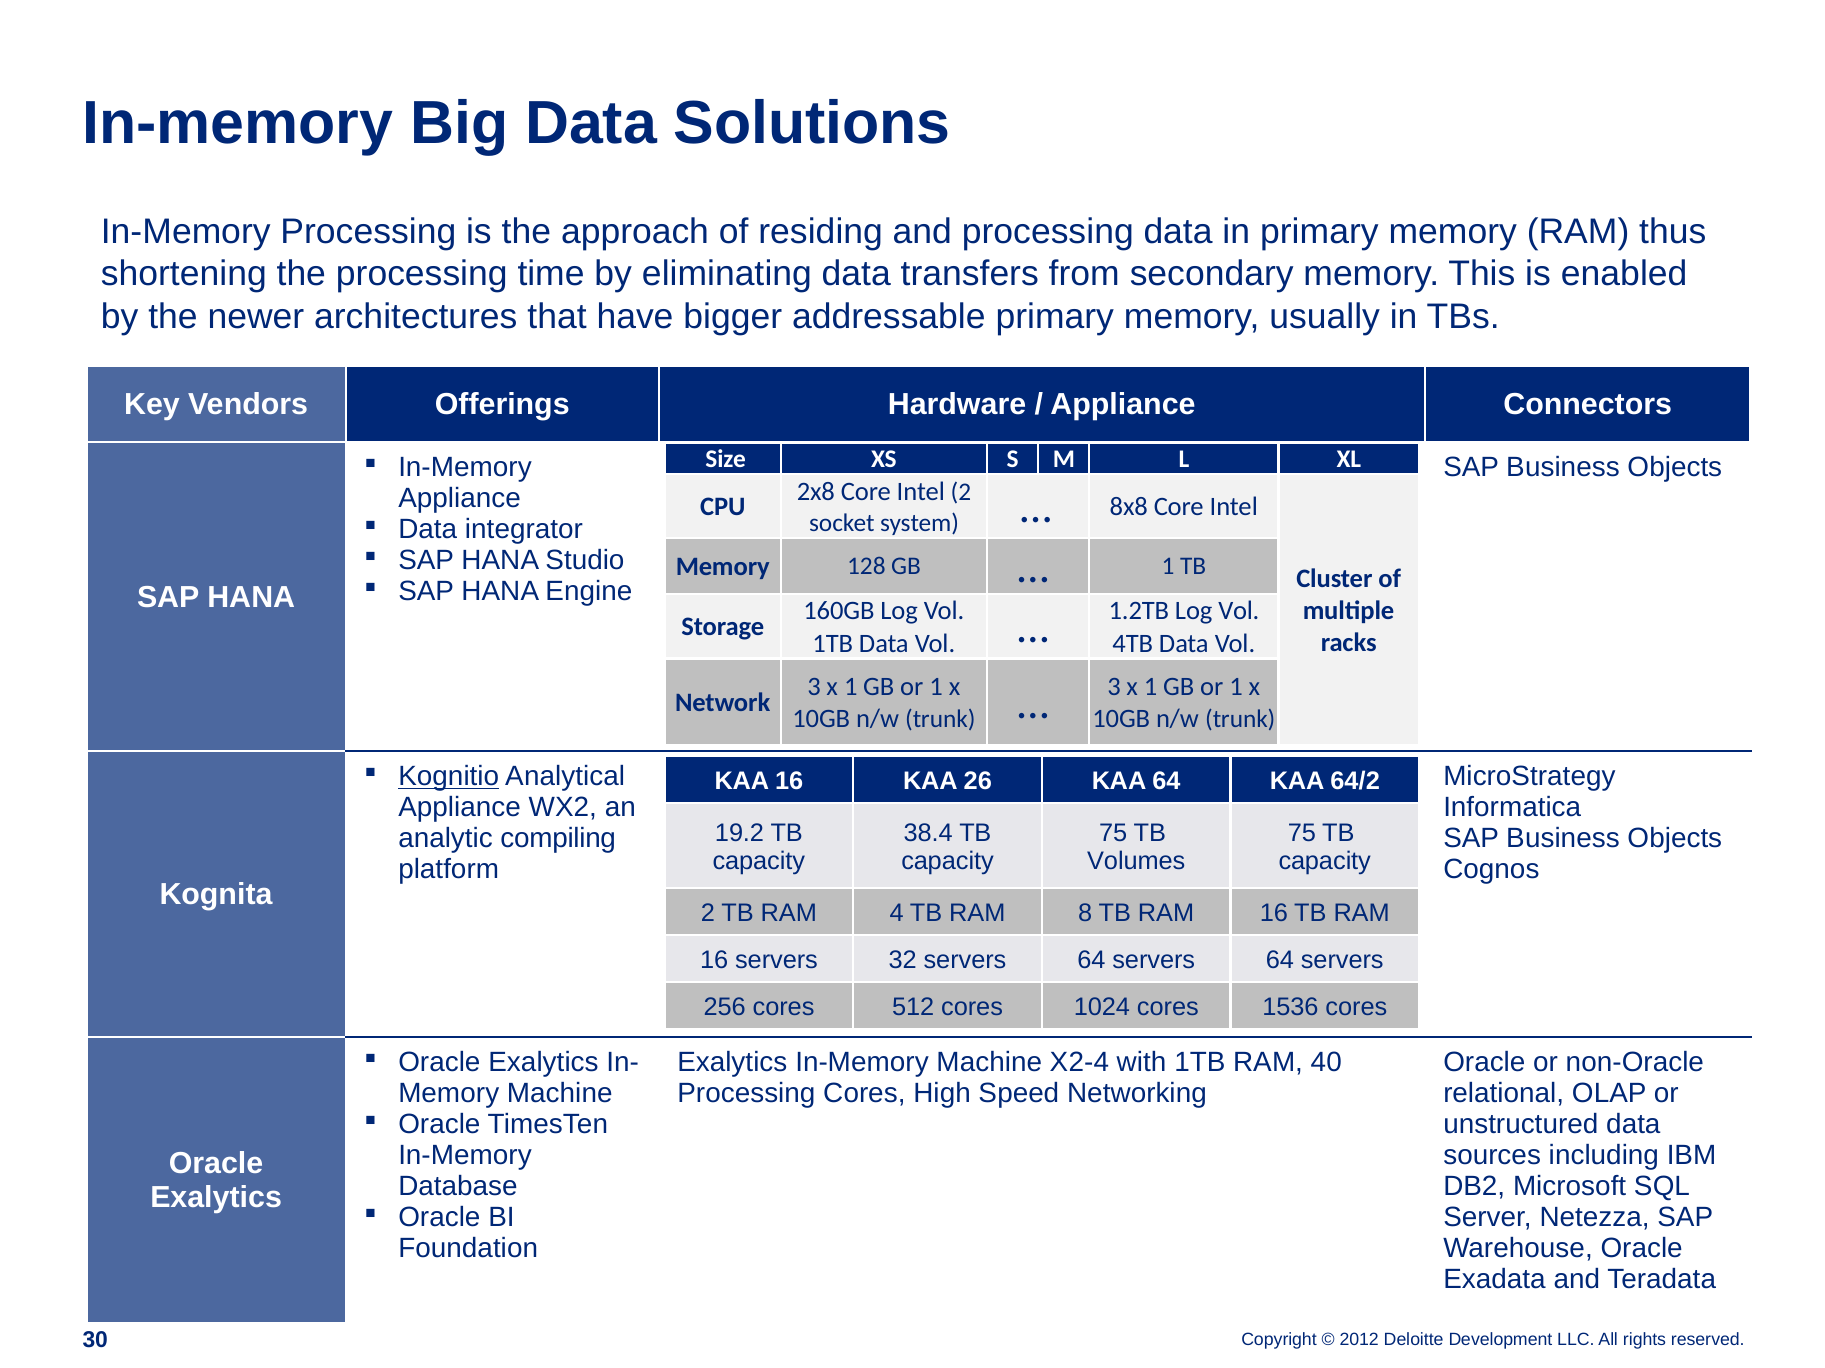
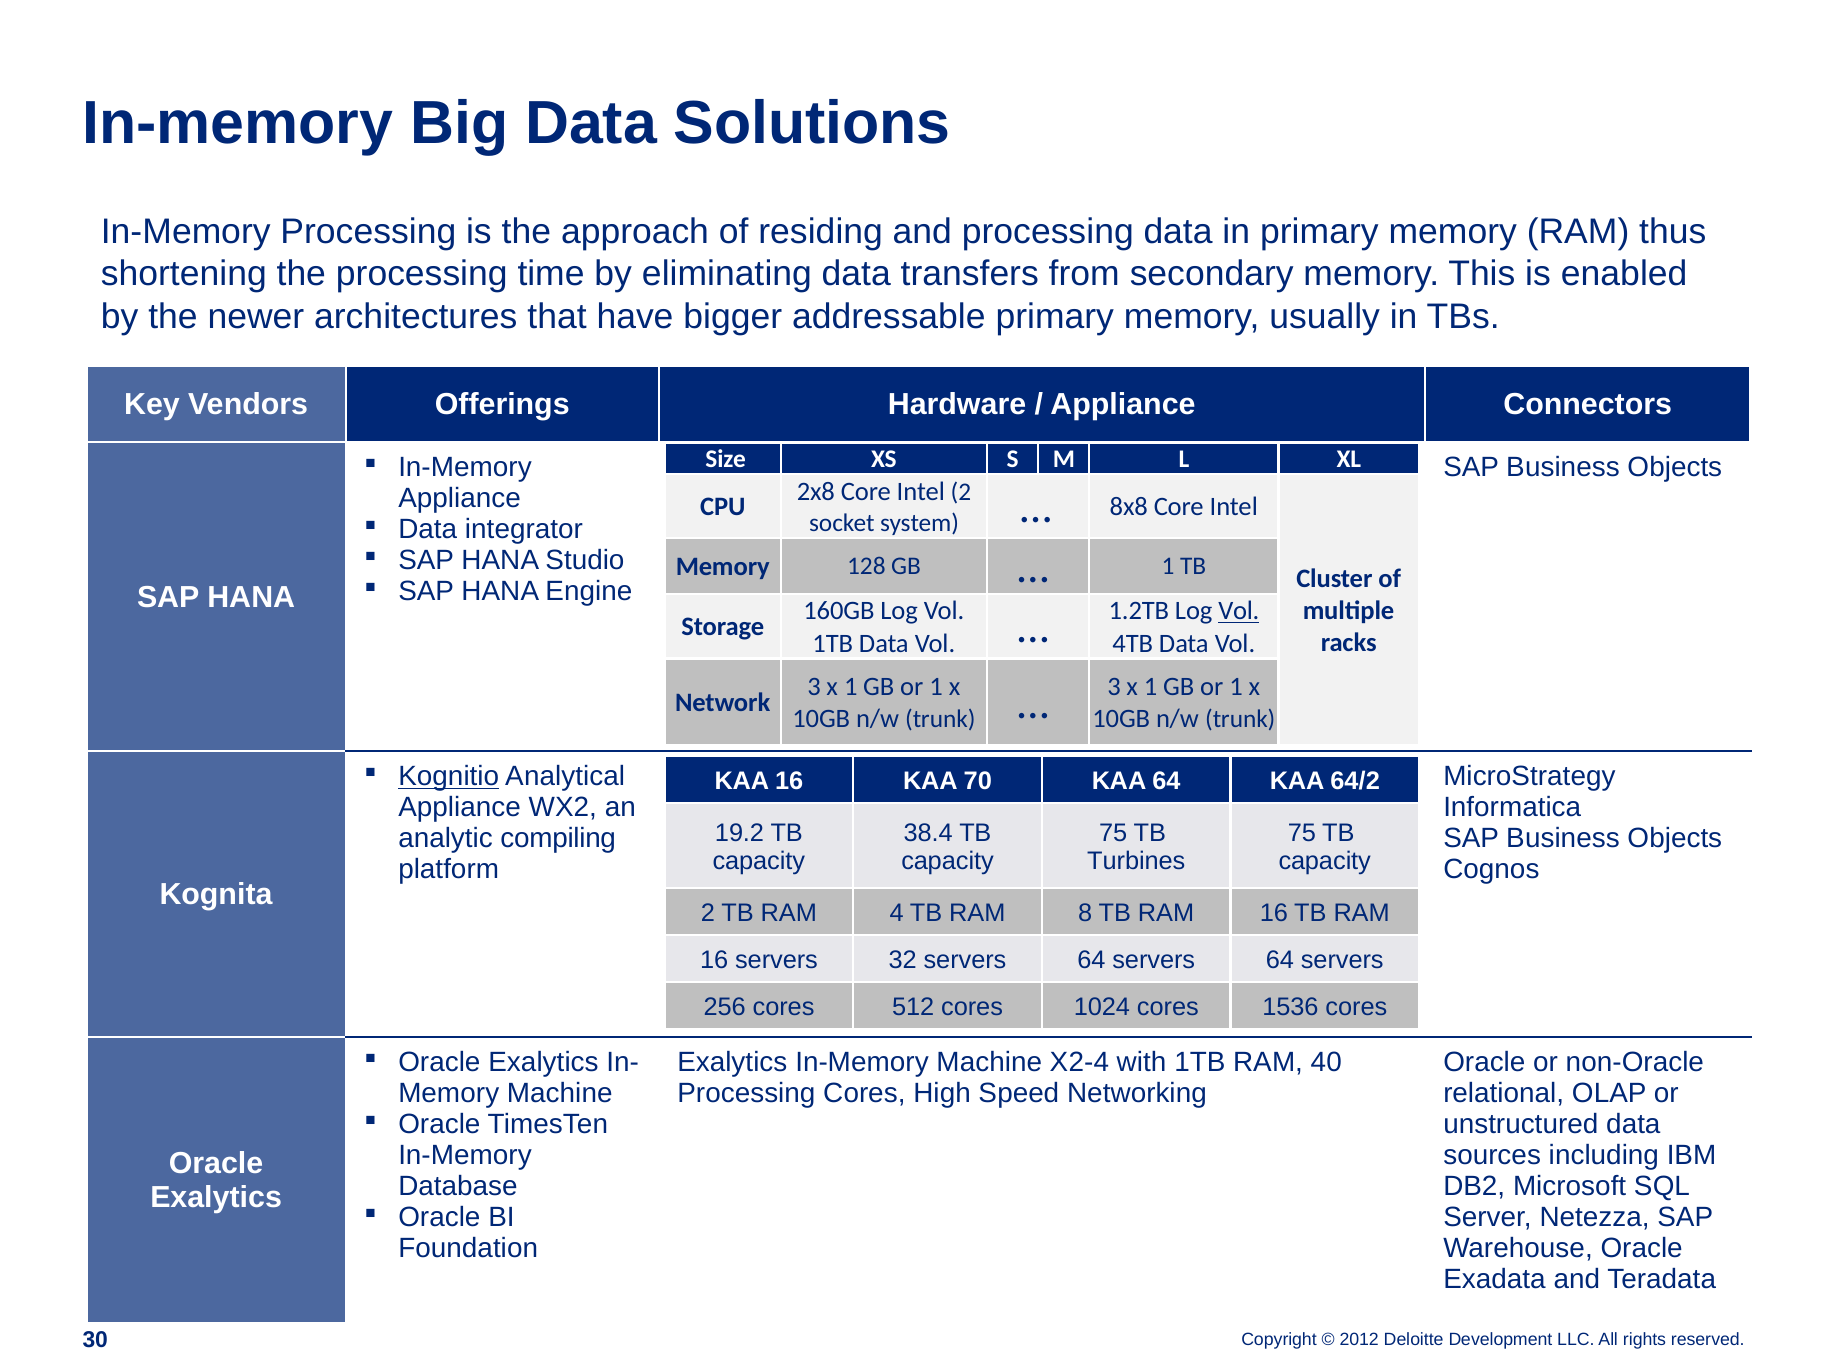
Vol underline: none -> present (1239, 611)
26: 26 -> 70 (978, 781)
Volumes: Volumes -> Turbines (1136, 861)
